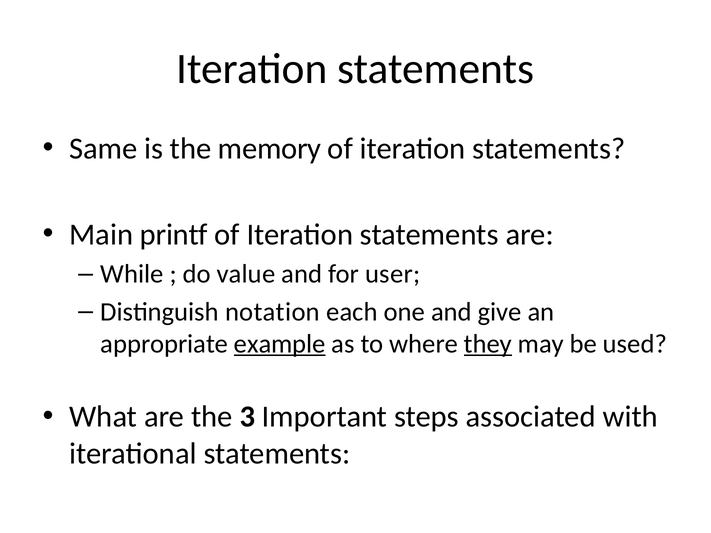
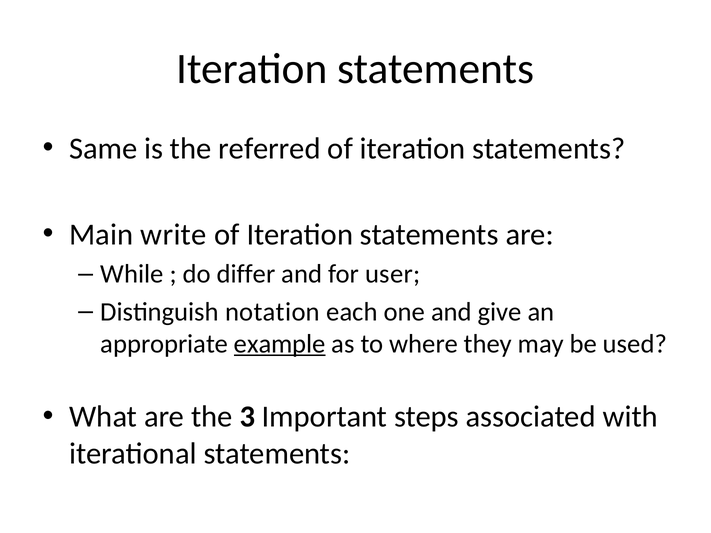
memory: memory -> referred (270, 148)
printf: printf -> write (174, 235)
value: value -> differ (246, 274)
they underline: present -> none (488, 344)
